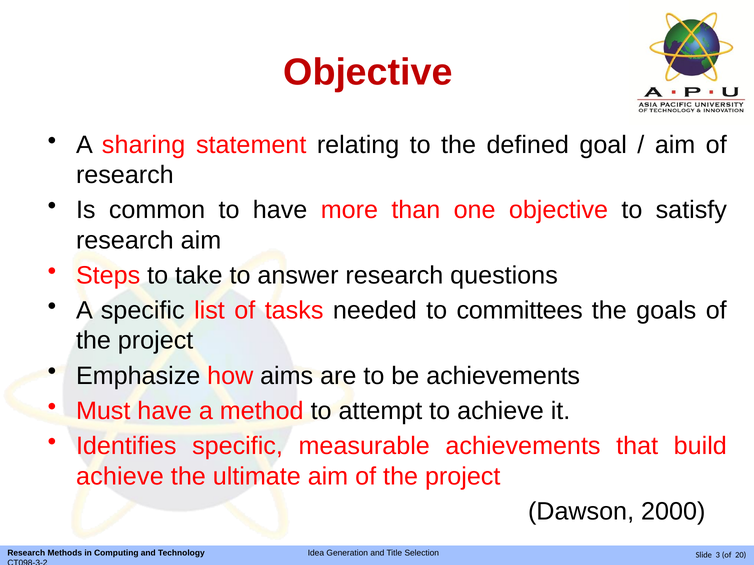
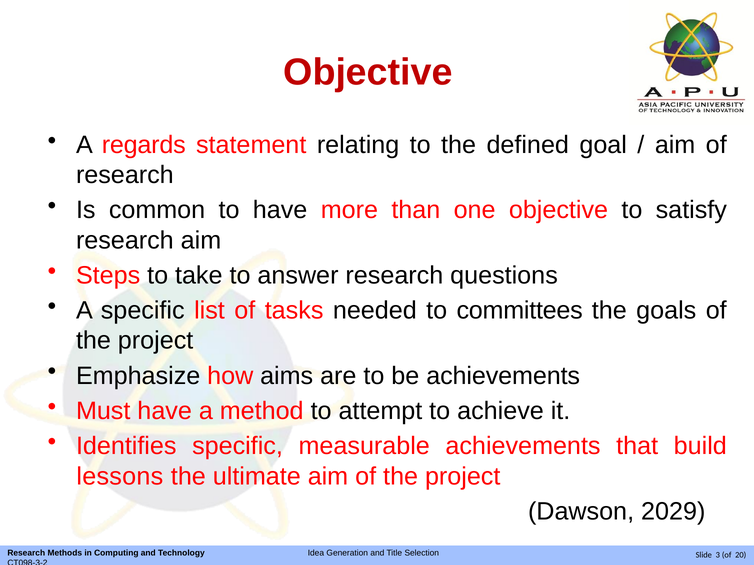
sharing: sharing -> regards (144, 145)
achieve: achieve -> lessons (120, 477)
2000: 2000 -> 2029 (673, 512)
